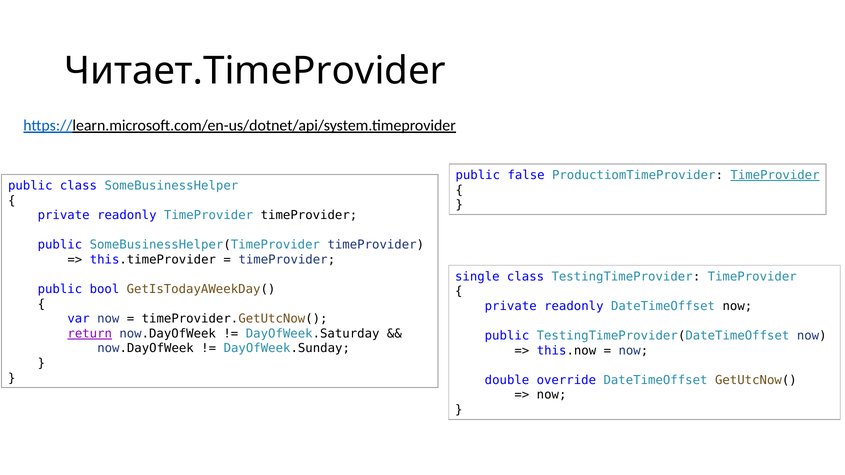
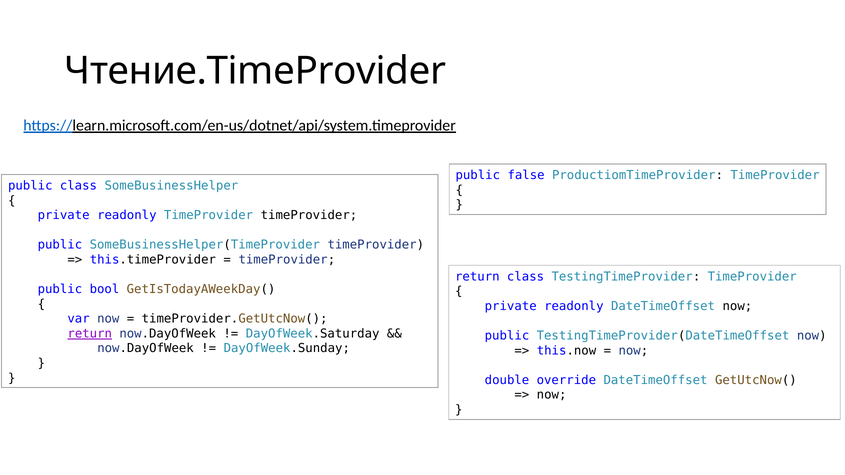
Читает.TimeProvider: Читает.TimeProvider -> Чтение.TimeProvider (255, 71)
TimeProvider underline: present -> none (775, 175)
single: single -> return (477, 277)
